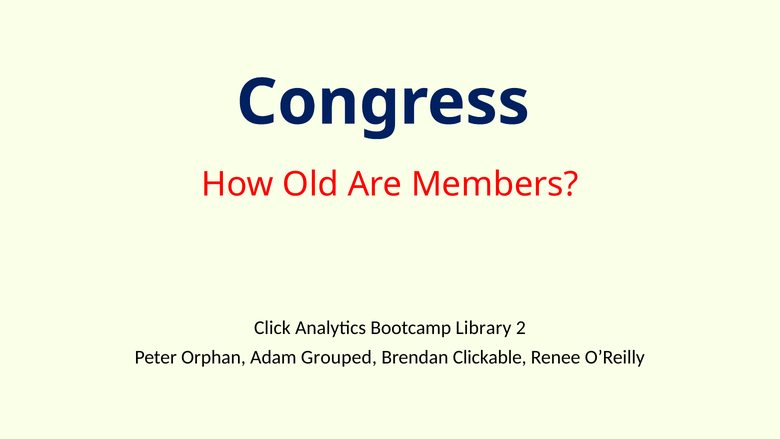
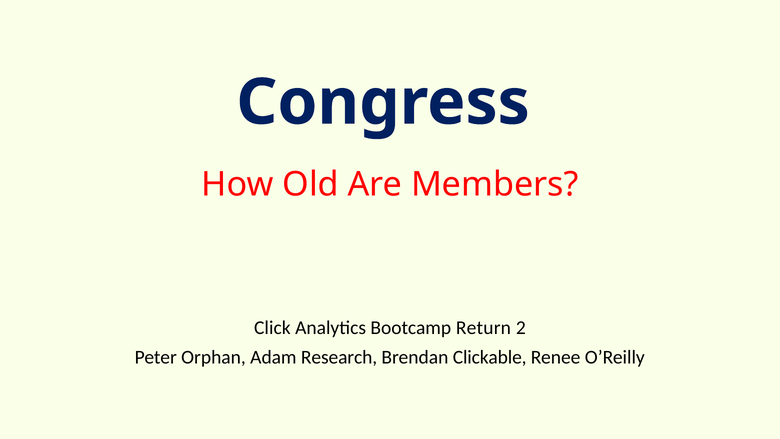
Library: Library -> Return (483, 328)
Grouped: Grouped -> Research (339, 357)
